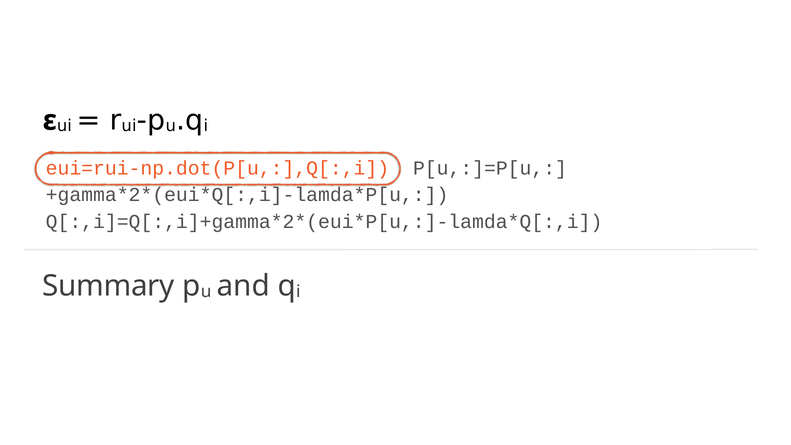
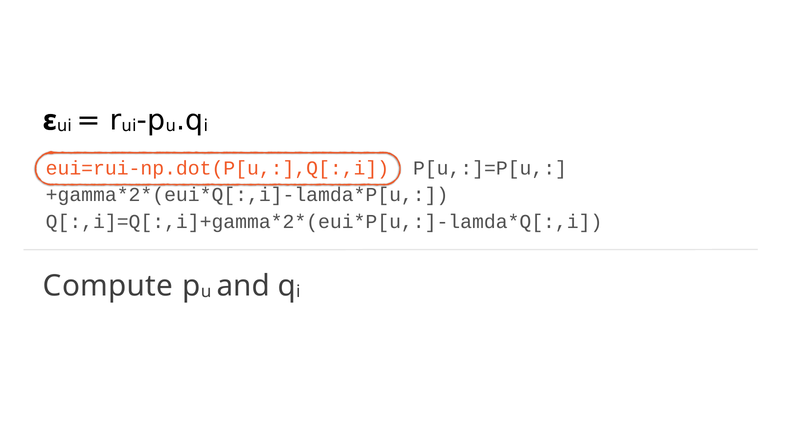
Summary: Summary -> Compute (108, 286)
